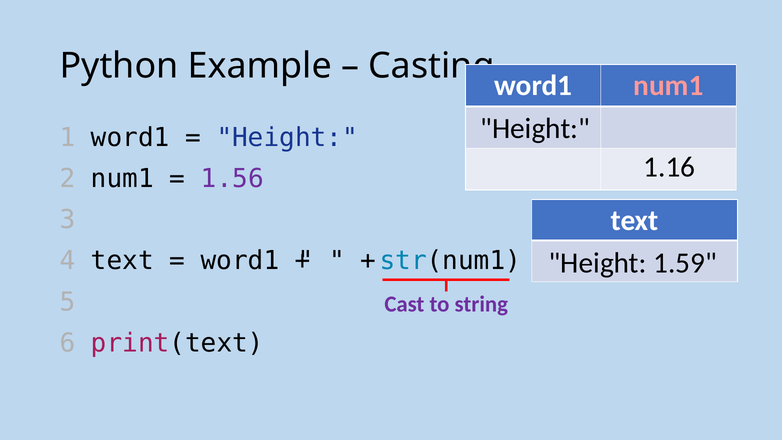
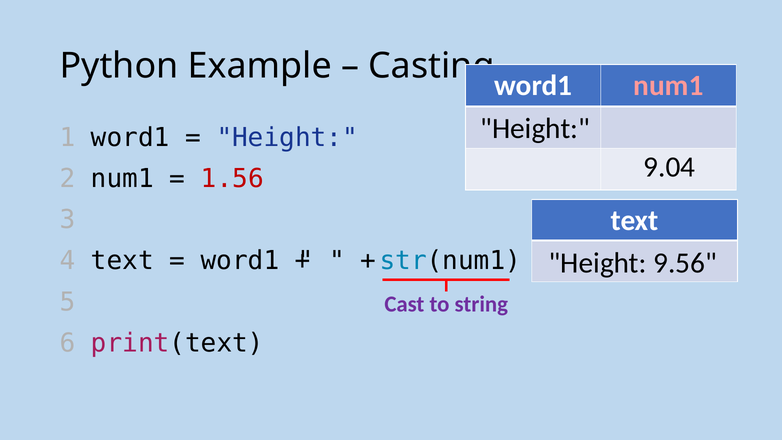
1.16: 1.16 -> 9.04 (669, 167)
1.56 colour: purple -> red (232, 179)
1.59: 1.59 -> 9.56 (685, 263)
